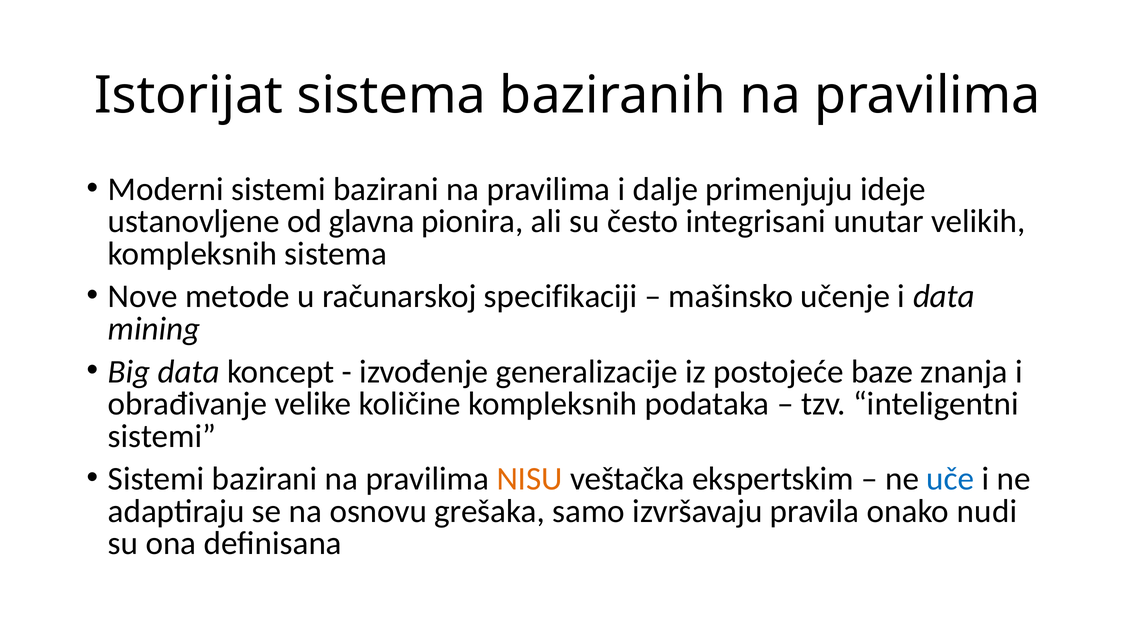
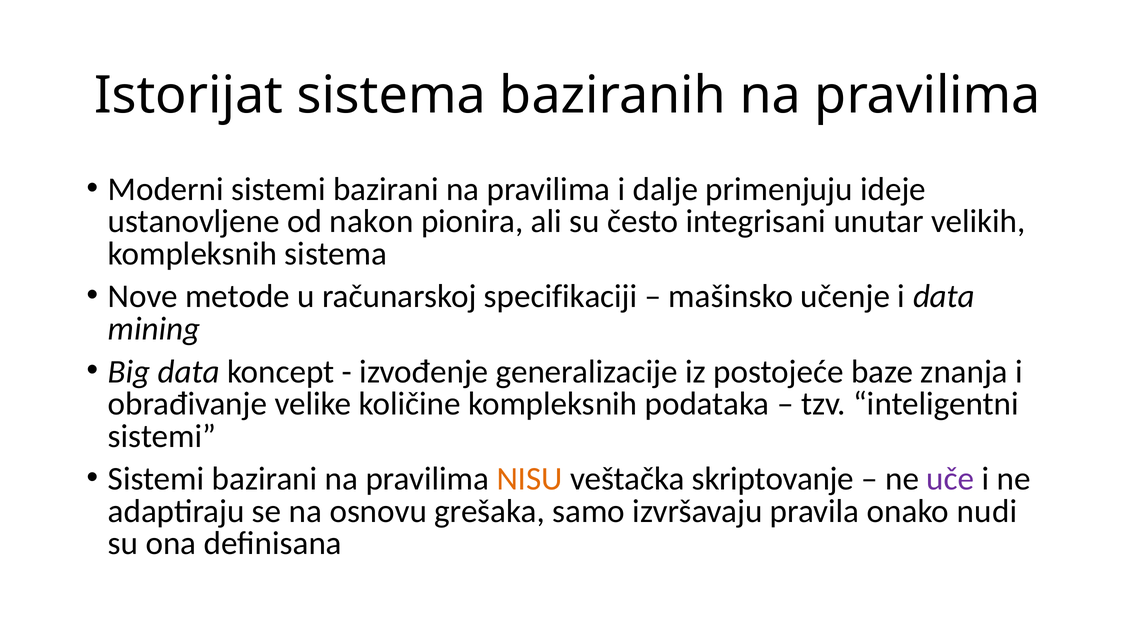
glavna: glavna -> nakon (371, 221)
ekspertskim: ekspertskim -> skriptovanje (773, 479)
uče colour: blue -> purple (950, 479)
